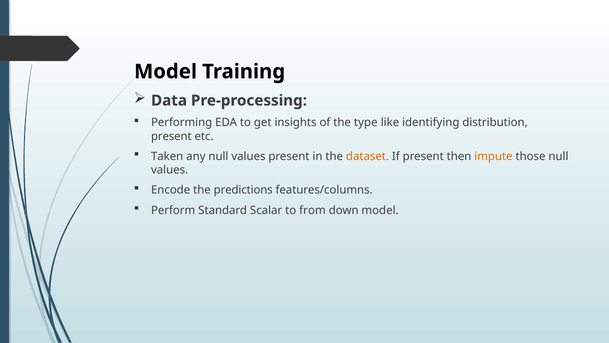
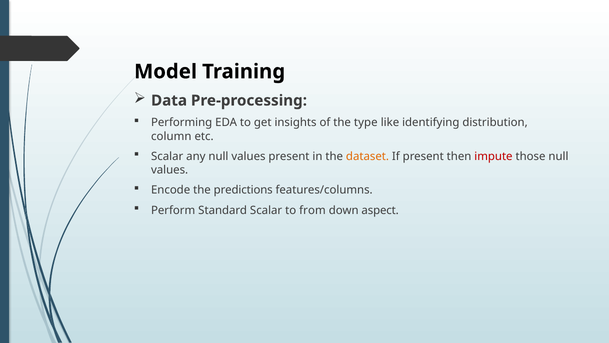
present: present -> column (171, 136)
Taken: Taken -> Scalar (167, 156)
impute colour: orange -> red (493, 156)
down model: model -> aspect (380, 210)
